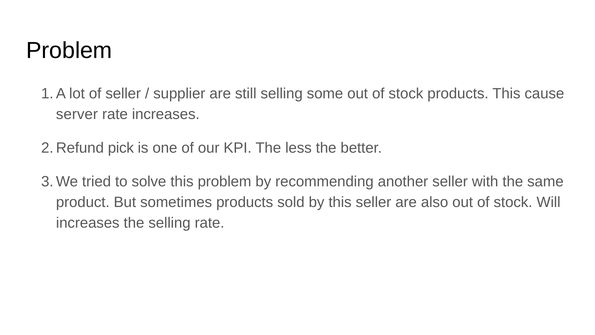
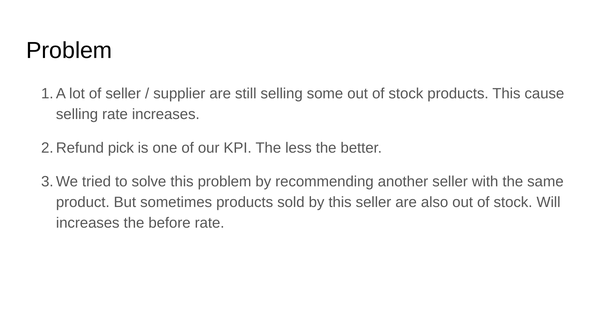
server: server -> selling (77, 114)
the selling: selling -> before (169, 223)
